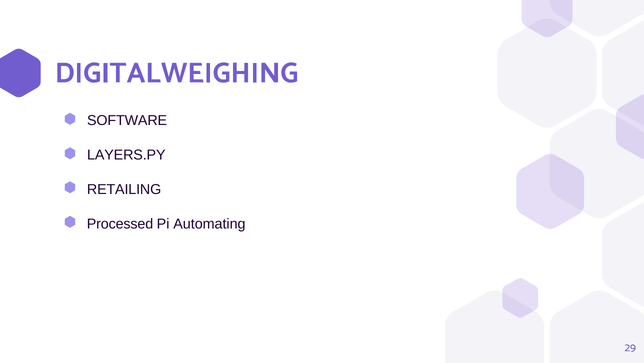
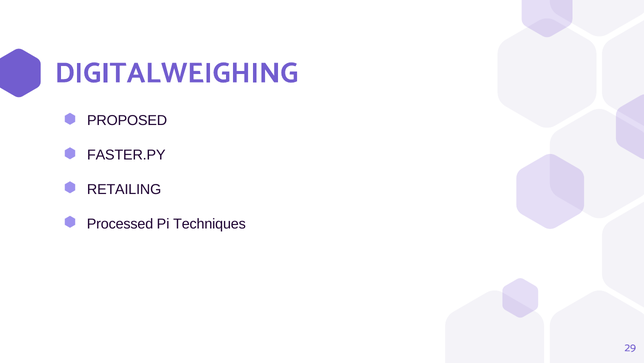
SOFTWARE: SOFTWARE -> PROPOSED (127, 120)
LAYERS.PY: LAYERS.PY -> FASTER.PY (126, 155)
Automating: Automating -> Techniques (210, 223)
